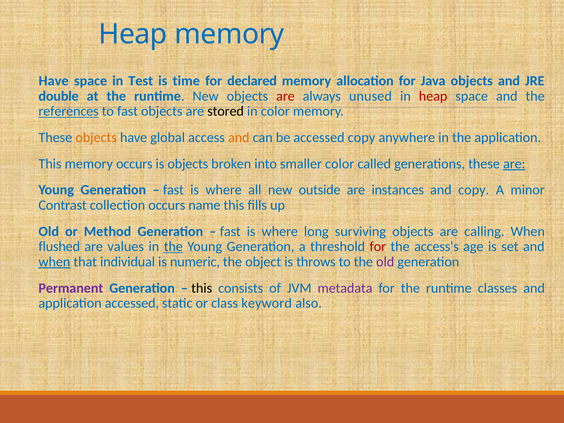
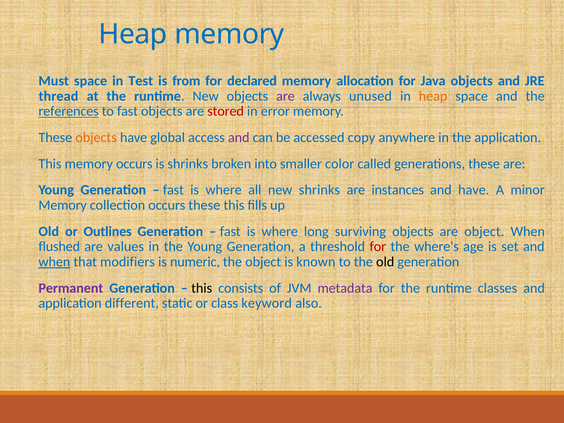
Have: Have -> Must (54, 81)
time: time -> from (186, 81)
double: double -> thread (58, 96)
are colour: red -> purple (285, 96)
heap colour: red -> orange (433, 96)
stored colour: black -> red (226, 111)
in color: color -> error (275, 111)
and colour: orange -> purple (239, 138)
is objects: objects -> shrinks (188, 164)
are underline: present -> none (514, 164)
new outside: outside -> shrinks (319, 190)
and copy: copy -> have (474, 190)
Contrast: Contrast -> Memory (63, 205)
occurs name: name -> these (204, 205)
Method: Method -> Outlines (108, 231)
are calling: calling -> object (484, 231)
the underline: present -> none (173, 247)
access's: access's -> where's (437, 247)
individual: individual -> modifiers (128, 262)
throws: throws -> known (316, 262)
old colour: purple -> black (385, 262)
application accessed: accessed -> different (132, 303)
